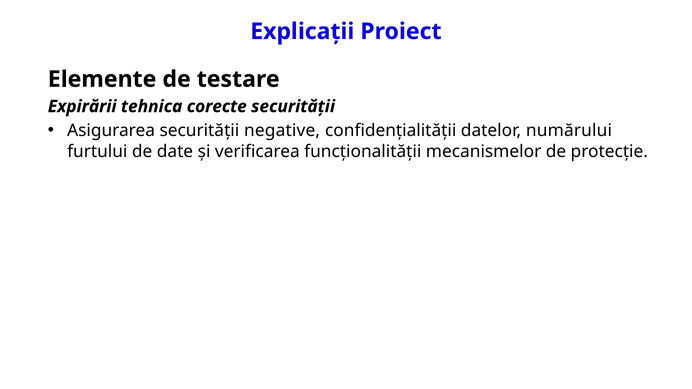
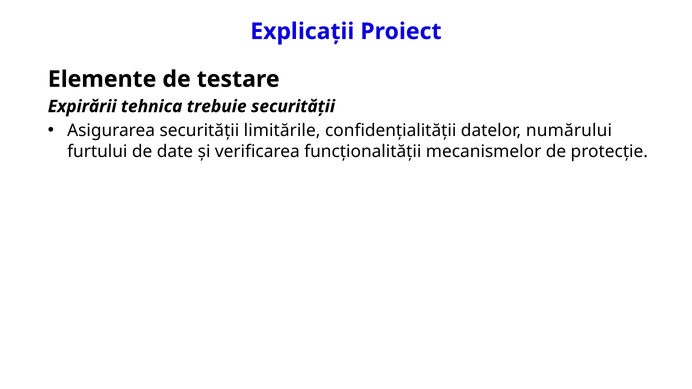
corecte: corecte -> trebuie (217, 107)
negative: negative -> limitările (282, 131)
